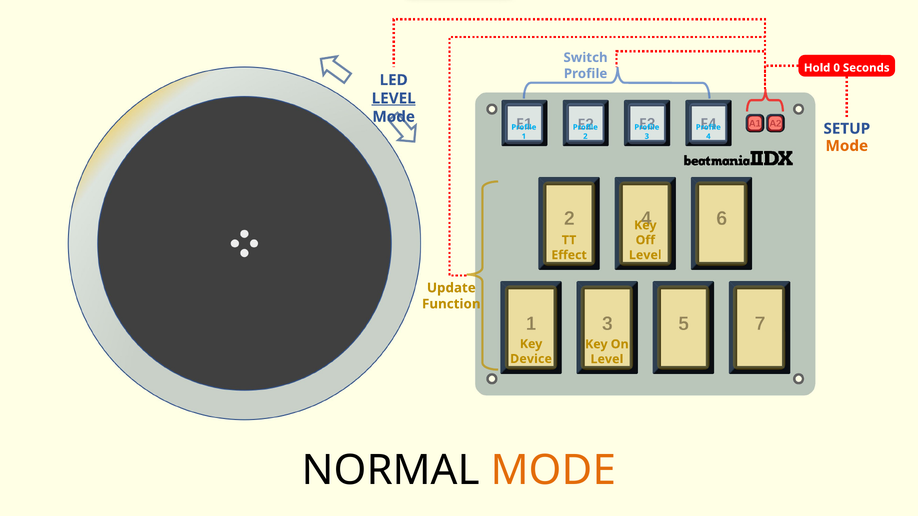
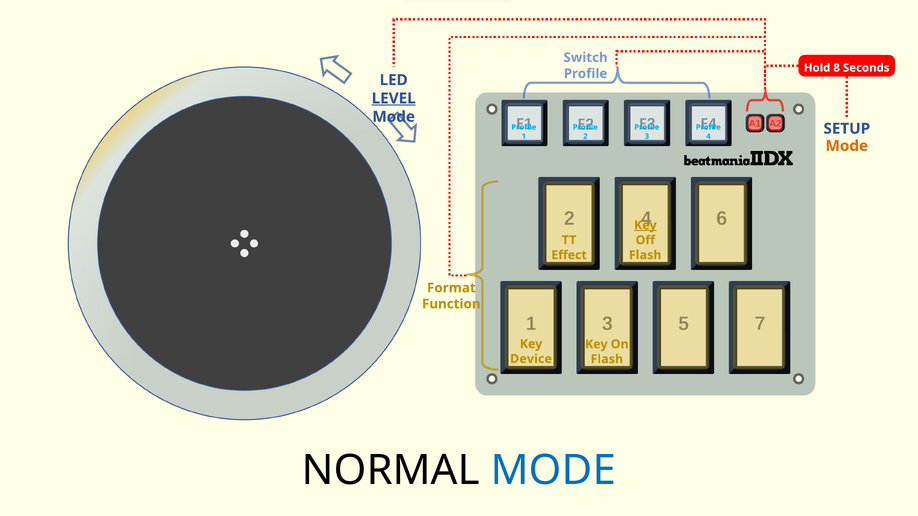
0: 0 -> 8 (837, 68)
Key underline: none -> present (645, 225)
Level: Level -> Flash (645, 255)
Update: Update -> Format (451, 288)
Level: Level -> Flash (607, 359)
MODE colour: orange -> blue (553, 471)
